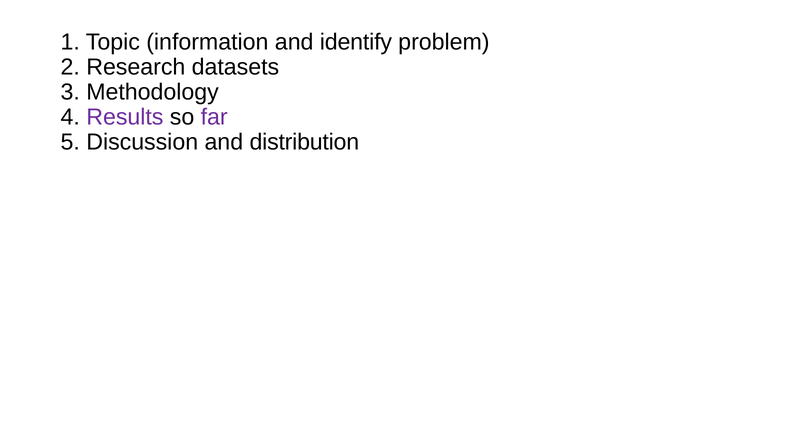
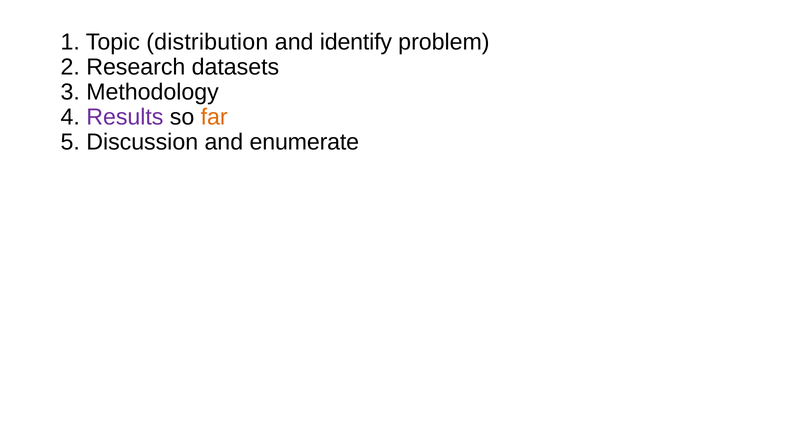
information: information -> distribution (207, 42)
far colour: purple -> orange (214, 117)
distribution: distribution -> enumerate (304, 142)
